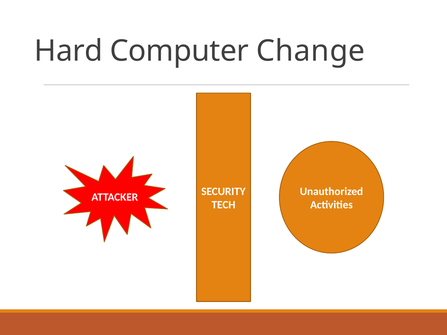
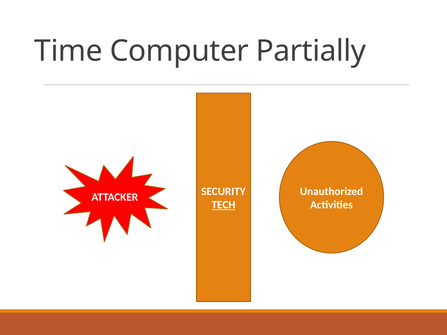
Hard: Hard -> Time (68, 51)
Change: Change -> Partially (311, 51)
TECH underline: none -> present (223, 205)
